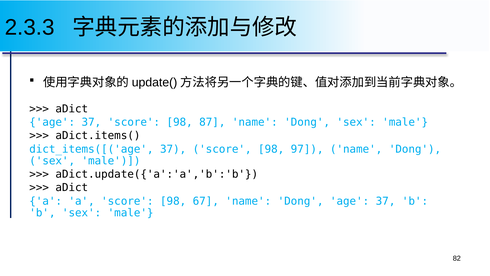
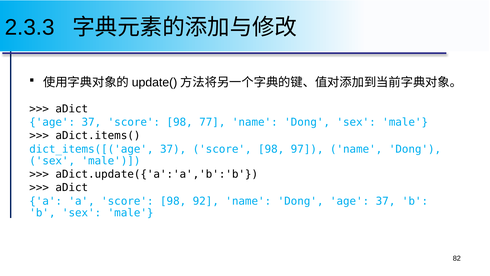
87: 87 -> 77 (212, 122)
67: 67 -> 92 (206, 201)
